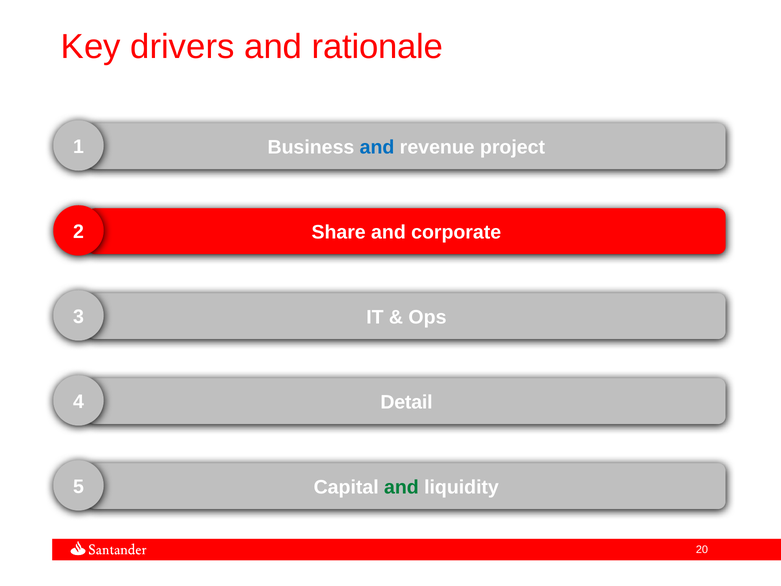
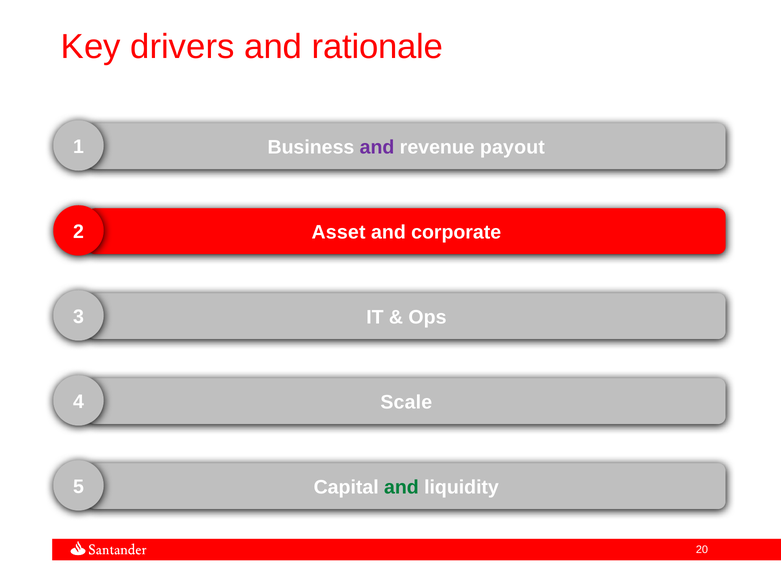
and colour: blue -> purple (377, 147)
project: project -> payout (512, 147)
Share: Share -> Asset (339, 232)
Detail: Detail -> Scale (406, 402)
